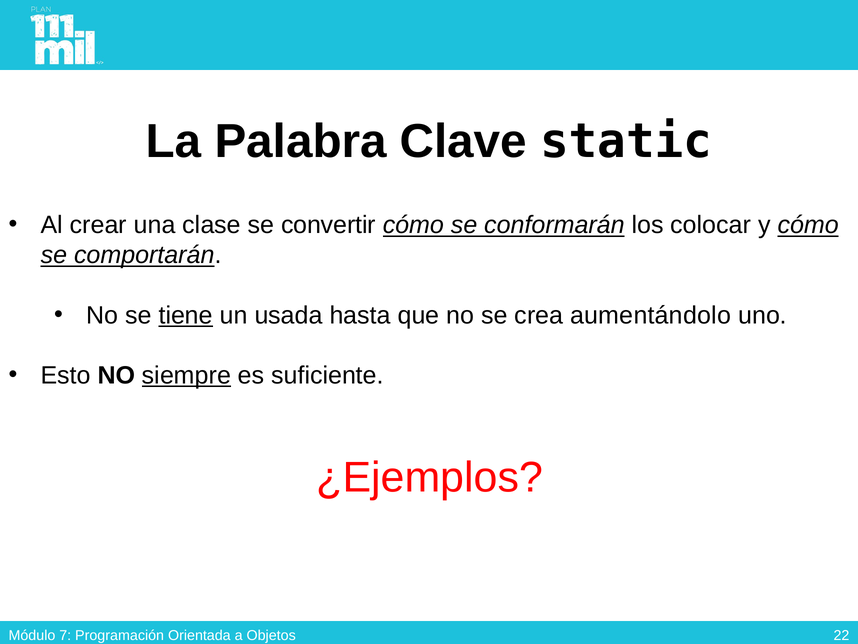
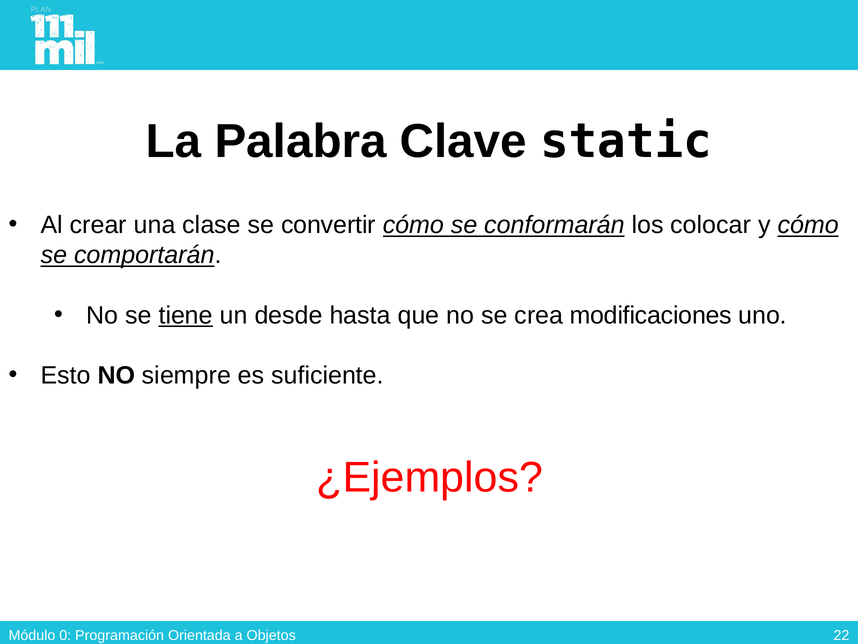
usada: usada -> desde (289, 315)
aumentándolo: aumentándolo -> modificaciones (651, 315)
siempre underline: present -> none (186, 375)
7: 7 -> 0 (65, 635)
